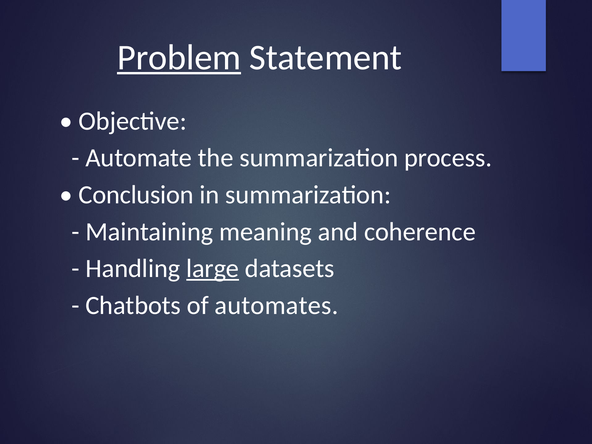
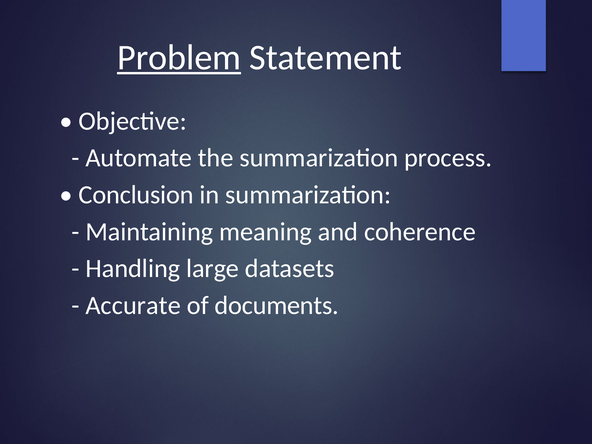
large underline: present -> none (213, 269)
Chatbots: Chatbots -> Accurate (133, 305)
automates: automates -> documents (277, 305)
